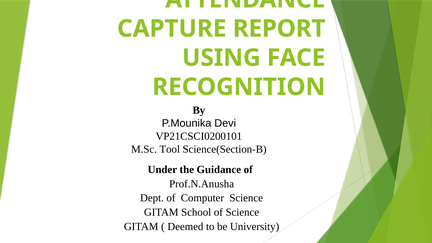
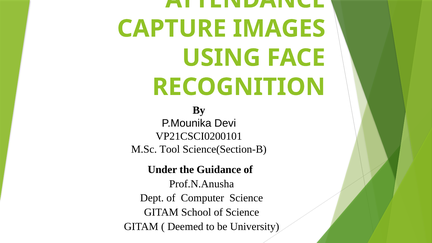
REPORT: REPORT -> IMAGES (279, 29)
